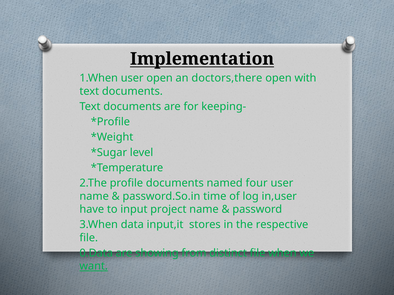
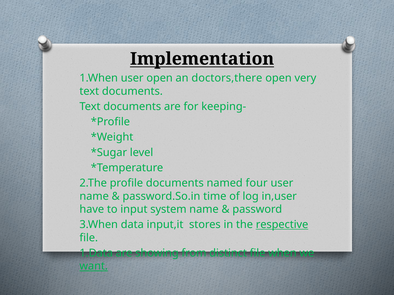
with: with -> very (305, 78)
project: project -> system (168, 210)
respective underline: none -> present (282, 225)
0.Data: 0.Data -> 1.Data (96, 253)
